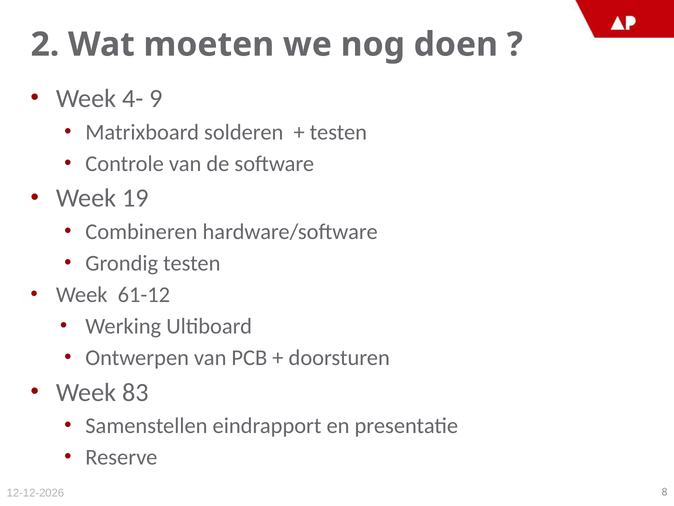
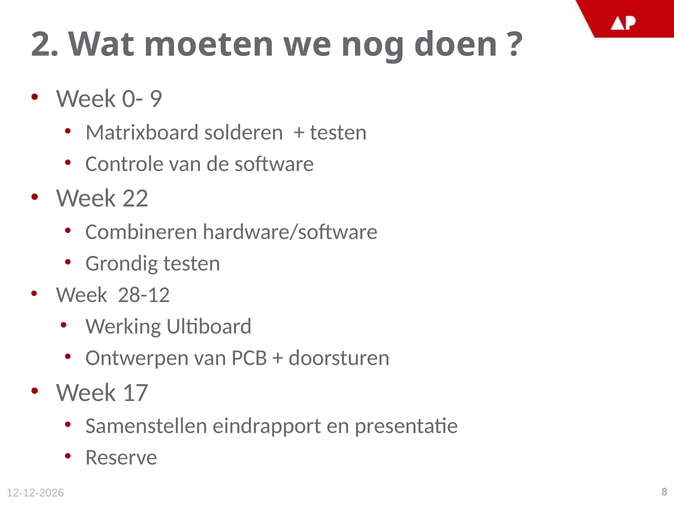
4-: 4- -> 0- (133, 99)
19: 19 -> 22 (135, 198)
61-12: 61-12 -> 28-12 (144, 294)
83: 83 -> 17 (135, 392)
